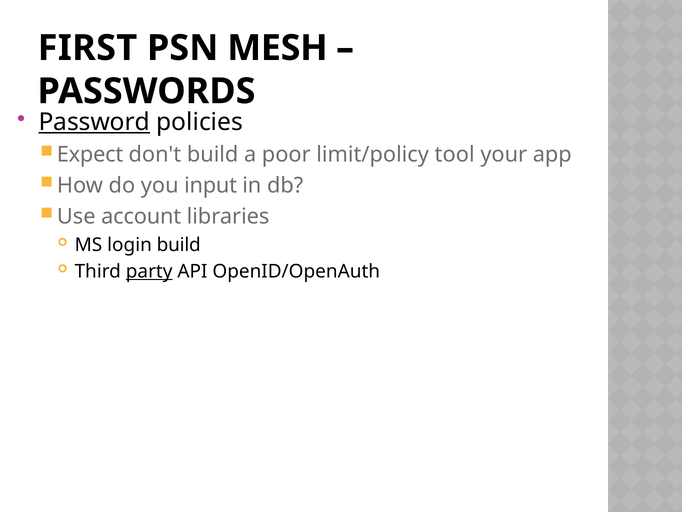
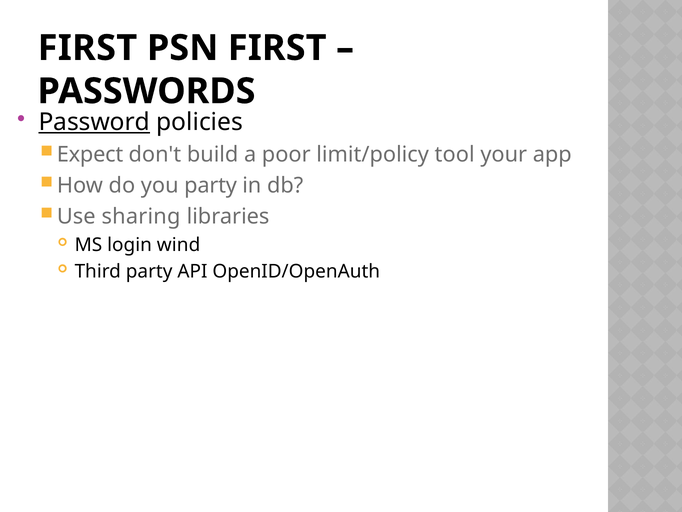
PSN MESH: MESH -> FIRST (277, 48)
you input: input -> party (211, 186)
account: account -> sharing (141, 217)
login build: build -> wind (179, 245)
party underline: present -> none (149, 271)
